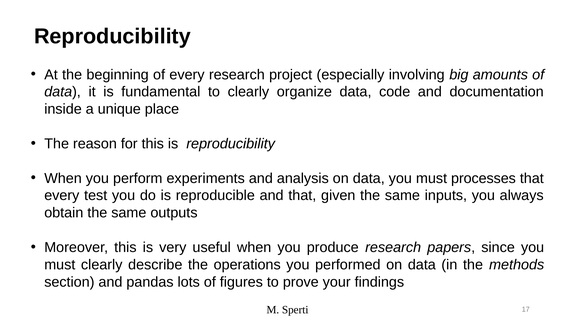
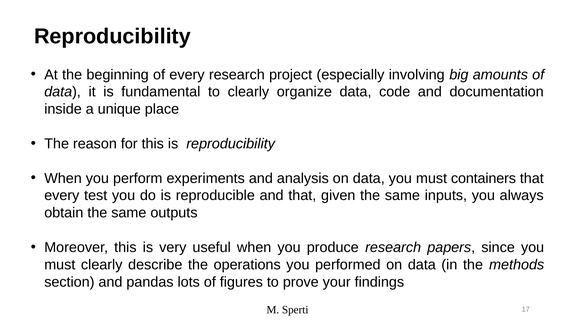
processes: processes -> containers (483, 178)
